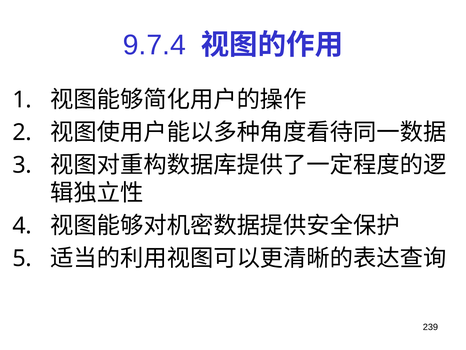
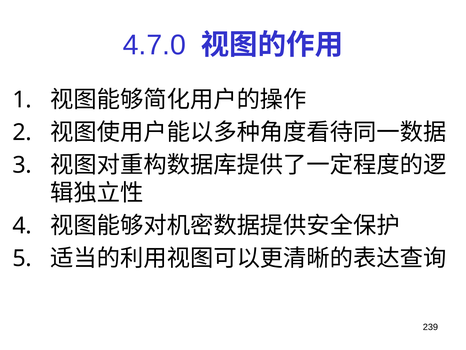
9.7.4: 9.7.4 -> 4.7.0 (154, 45)
